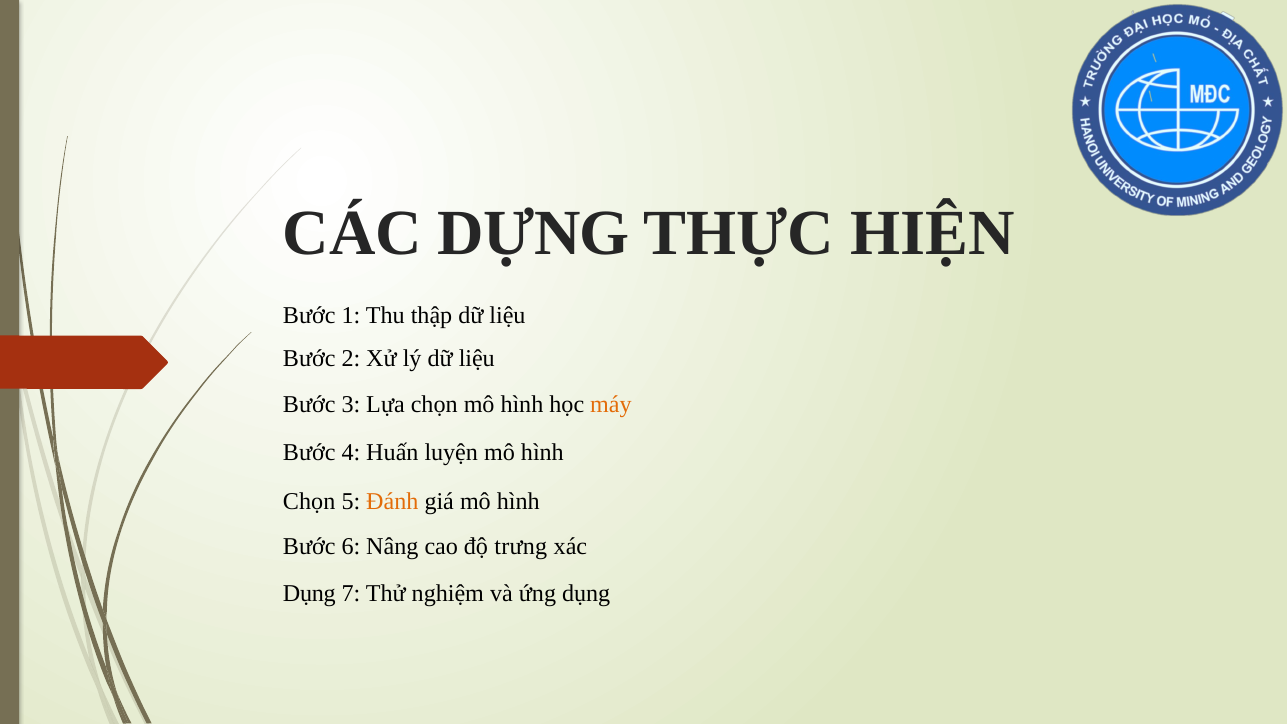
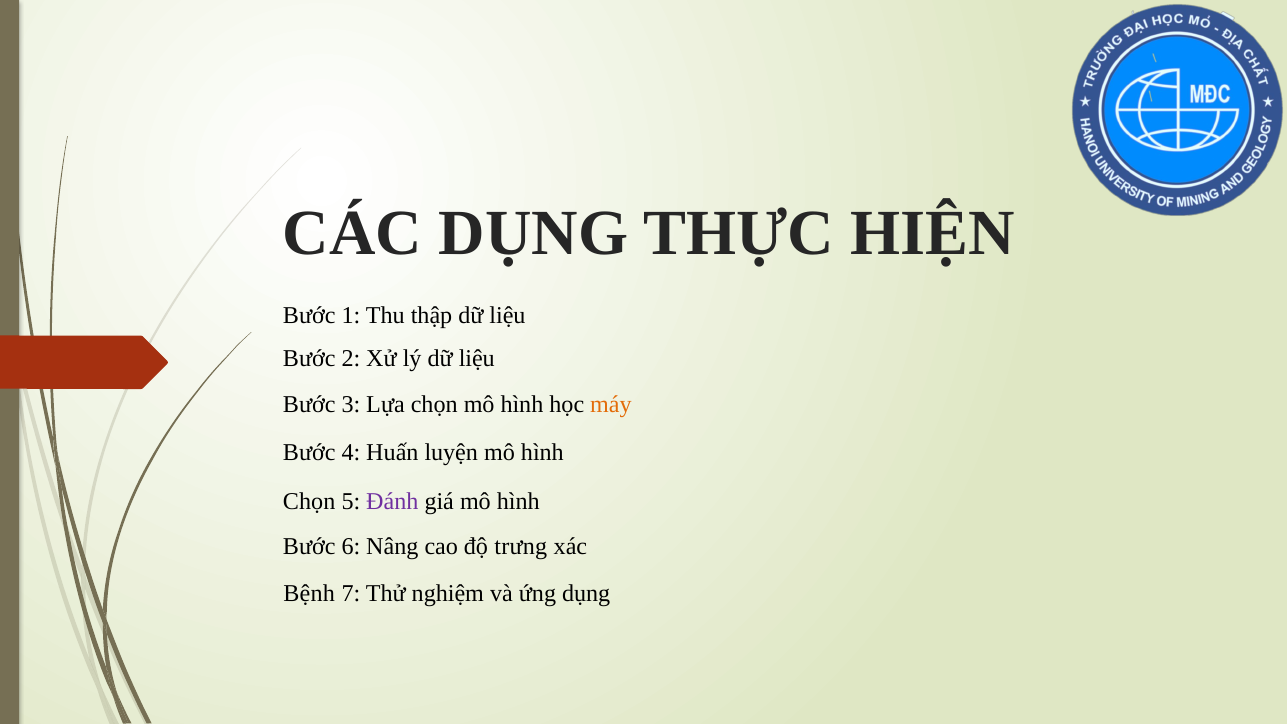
CÁC DỰNG: DỰNG -> DỤNG (533, 233)
Đánh colour: orange -> purple (392, 502)
Dụng: Dụng -> Bệnh (309, 593)
